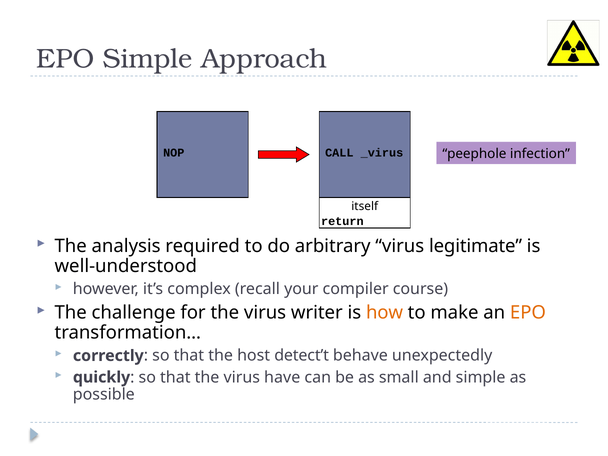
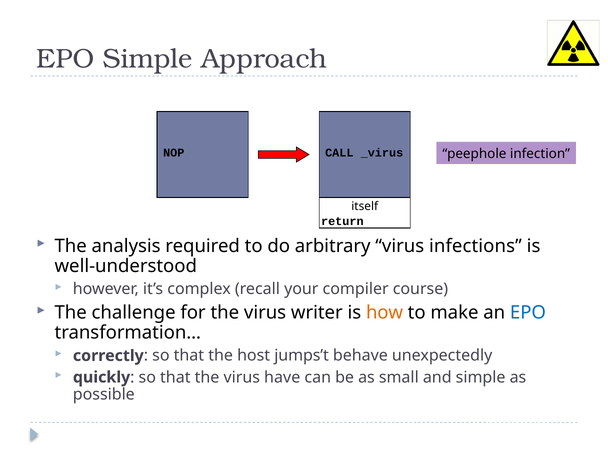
legitimate: legitimate -> infections (475, 246)
EPO colour: orange -> blue (528, 313)
detect’t: detect’t -> jumps’t (302, 356)
